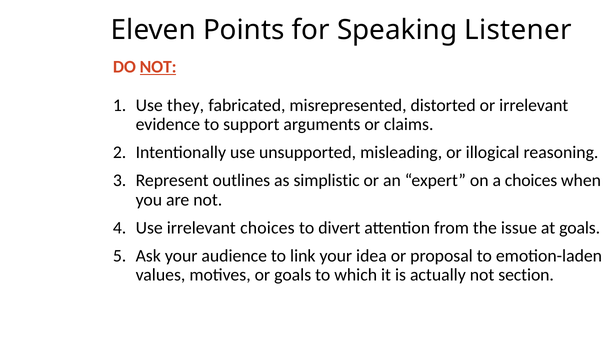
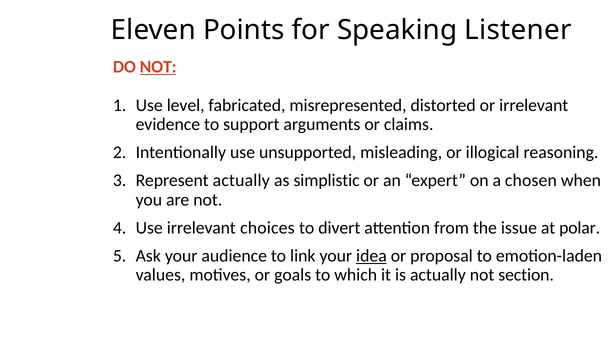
they: they -> level (186, 105)
Represent outlines: outlines -> actually (241, 181)
a choices: choices -> chosen (531, 181)
at goals: goals -> polar (580, 228)
idea underline: none -> present (371, 256)
